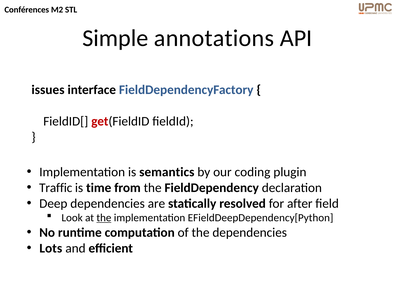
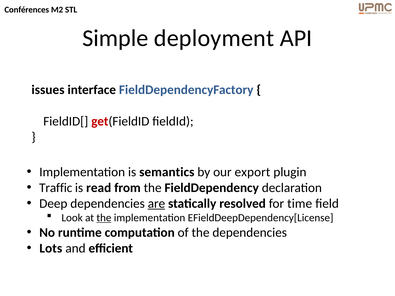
annotations: annotations -> deployment (214, 38)
coding: coding -> export (252, 172)
time: time -> read (99, 188)
are underline: none -> present (156, 204)
after: after -> time (300, 204)
EFieldDeepDependency[Python: EFieldDeepDependency[Python -> EFieldDeepDependency[License (261, 218)
